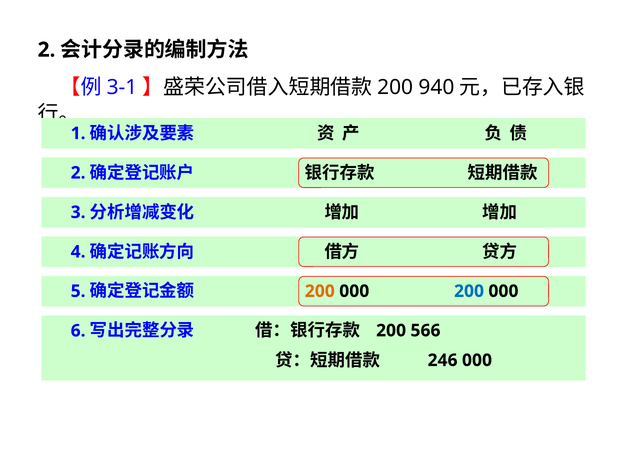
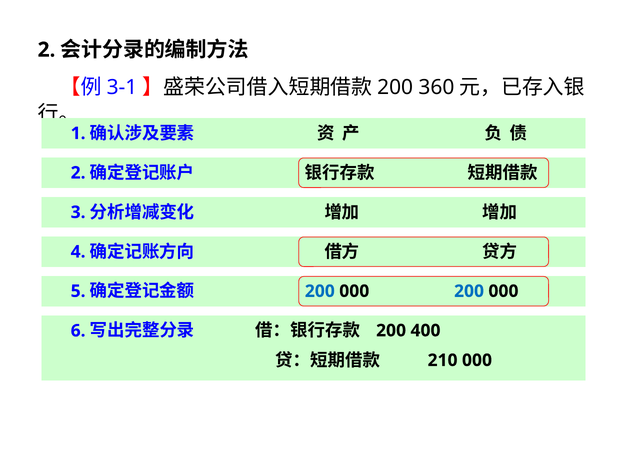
940: 940 -> 360 (436, 87)
200 colour: orange -> blue (320, 291)
566: 566 -> 400 (425, 331)
246: 246 -> 210 (443, 360)
